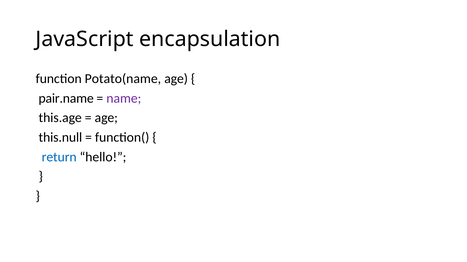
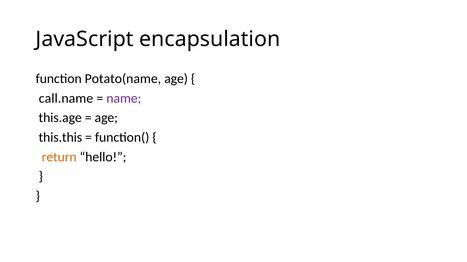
pair.name: pair.name -> call.name (66, 99)
this.null: this.null -> this.this (60, 138)
return colour: blue -> orange (59, 157)
